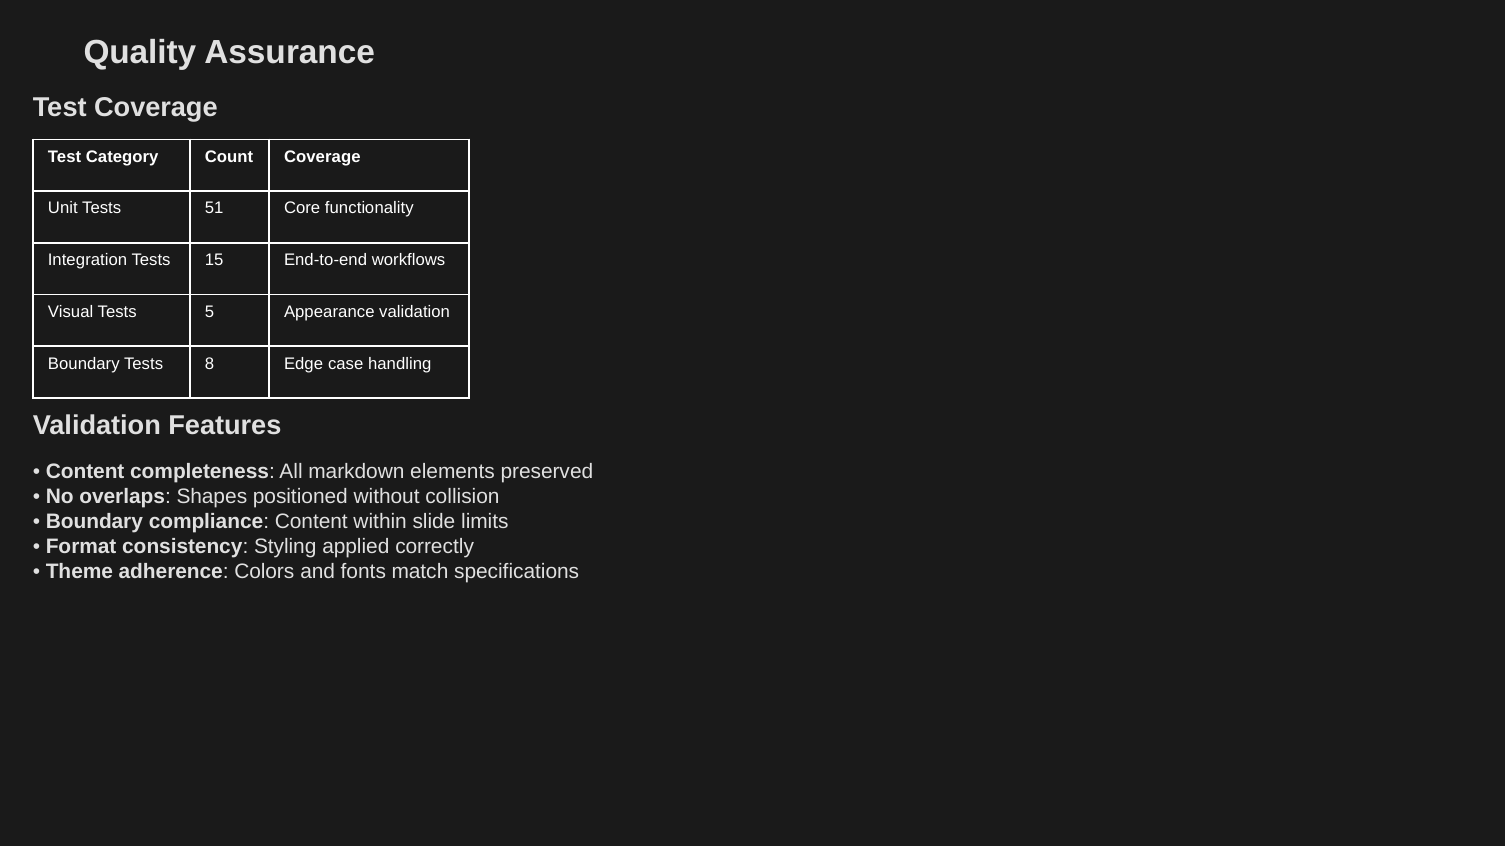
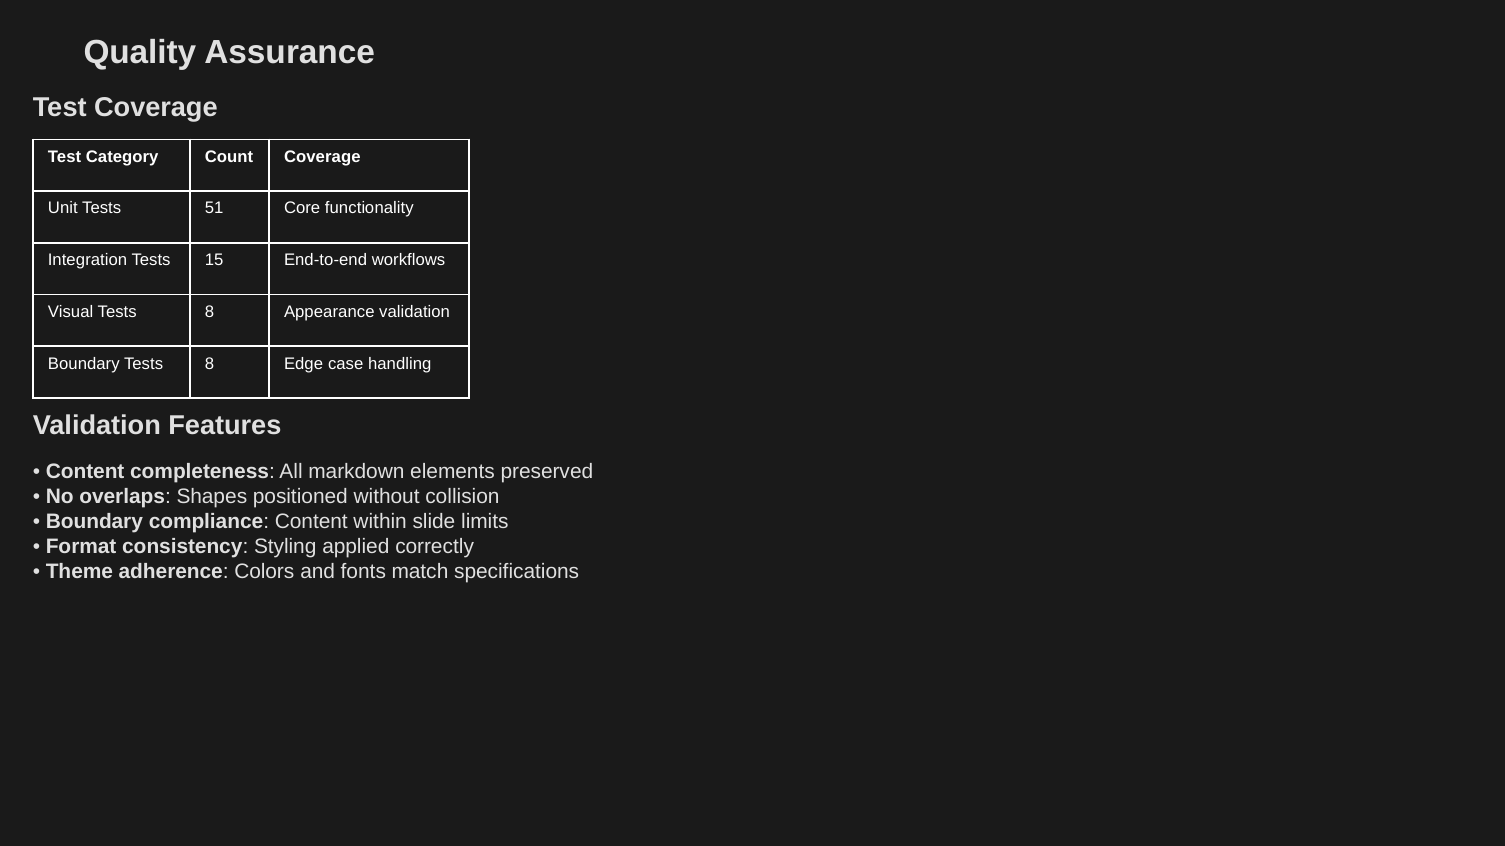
Visual Tests 5: 5 -> 8 (210, 312)
